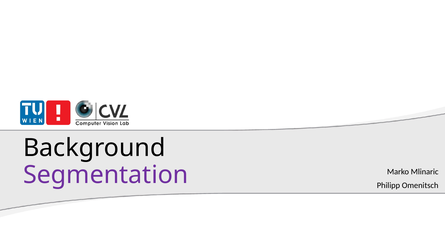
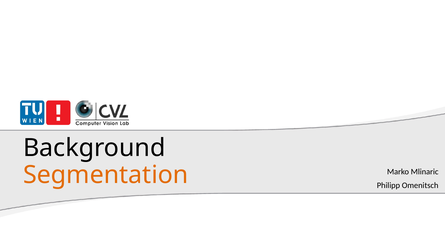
Segmentation colour: purple -> orange (106, 175)
